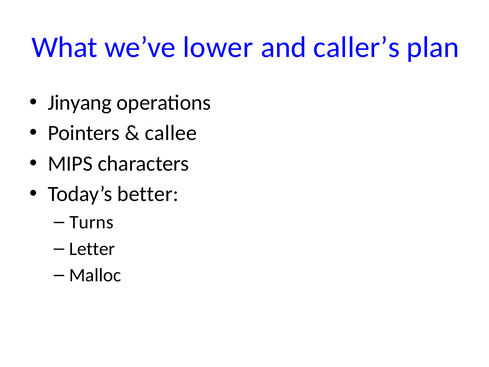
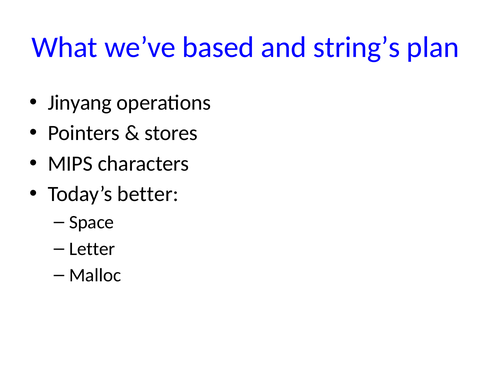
lower: lower -> based (218, 47)
caller’s: caller’s -> string’s (357, 47)
callee: callee -> stores (171, 133)
Turns: Turns -> Space (92, 222)
